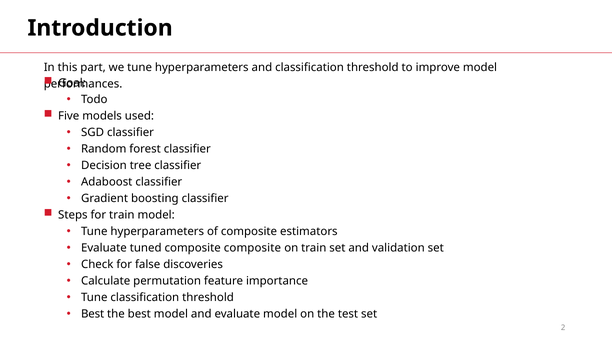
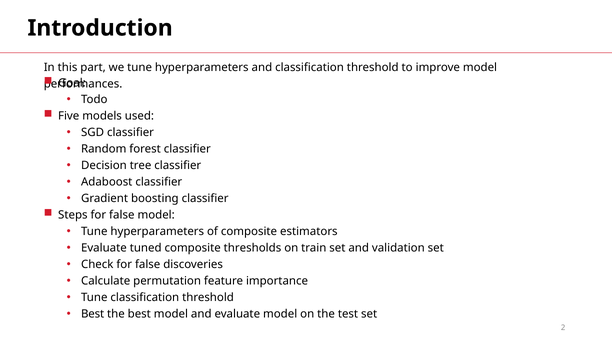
Steps for train: train -> false (122, 215)
composite composite: composite -> thresholds (252, 248)
